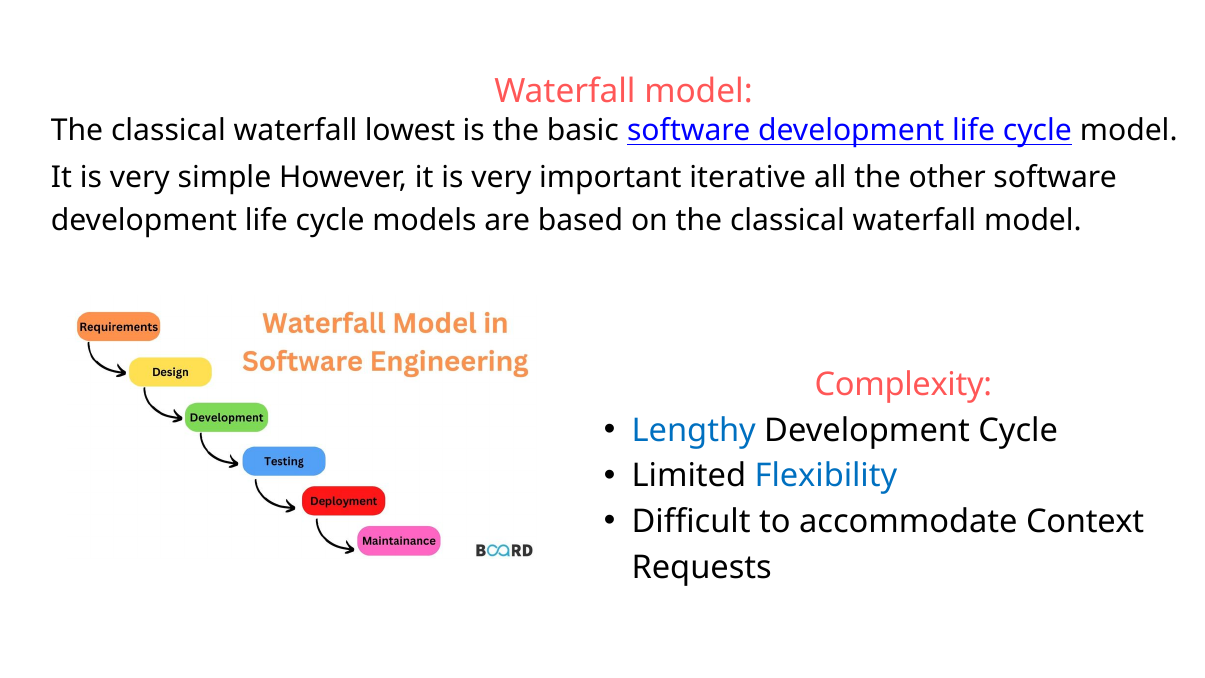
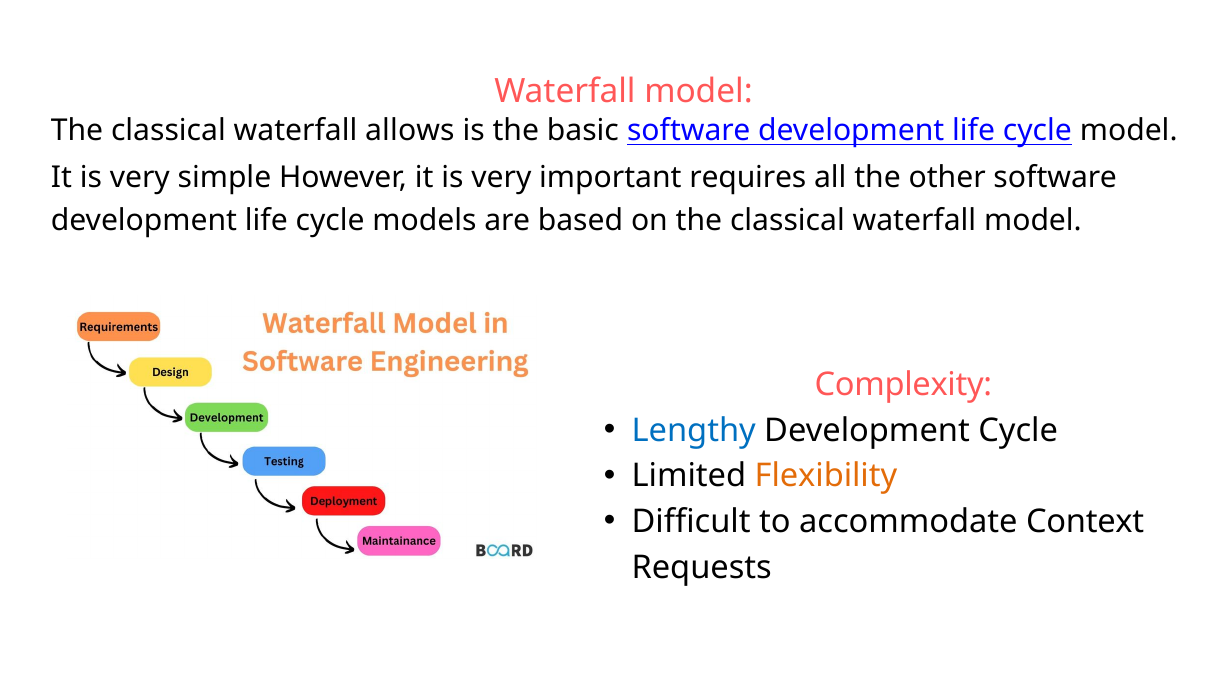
lowest: lowest -> allows (410, 131)
iterative: iterative -> requires (748, 178)
Flexibility colour: blue -> orange (826, 476)
